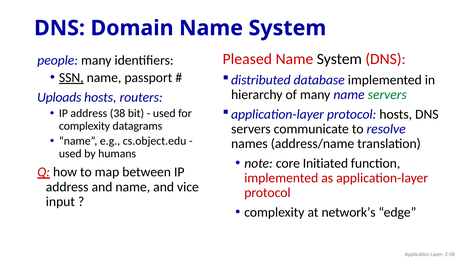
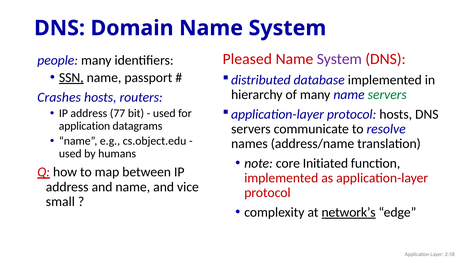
System colour: black -> purple (339, 59)
Uploads: Uploads -> Crashes (59, 97)
38: 38 -> 77 (118, 113)
complexity: complexity -> application (84, 126)
input: input -> small (60, 201)
network’s underline: none -> present (349, 212)
